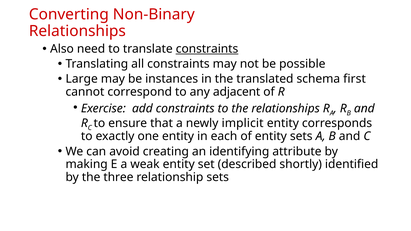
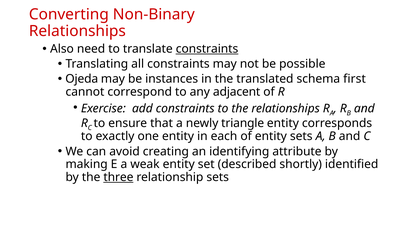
Large: Large -> Ojeda (82, 79)
implicit: implicit -> triangle (243, 123)
three underline: none -> present (118, 177)
